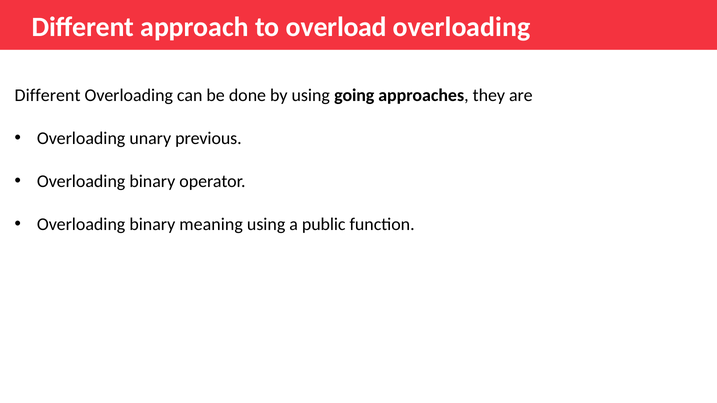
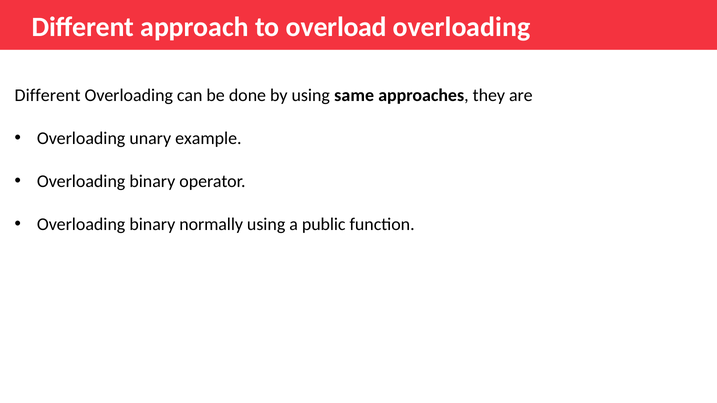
going: going -> same (354, 95)
previous: previous -> example (208, 138)
meaning: meaning -> normally (211, 224)
